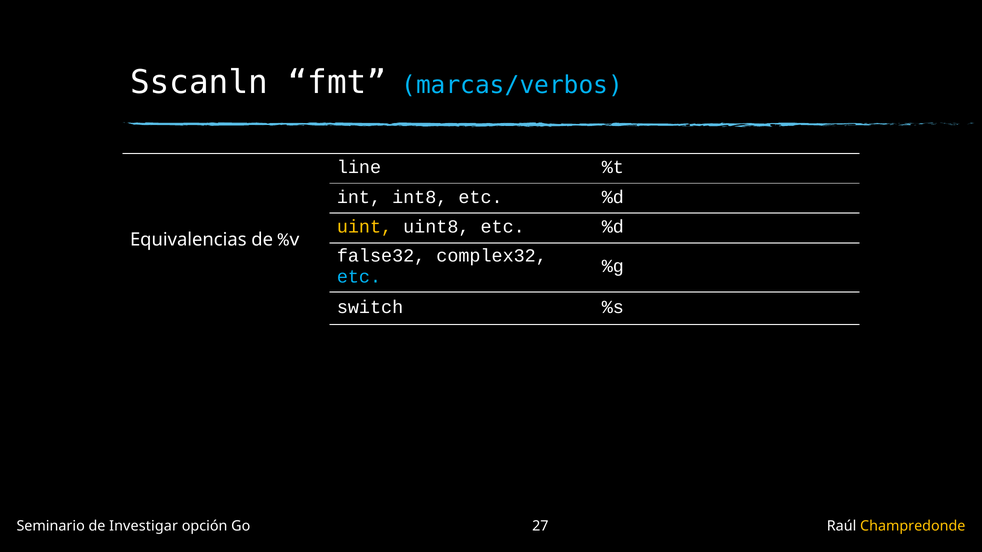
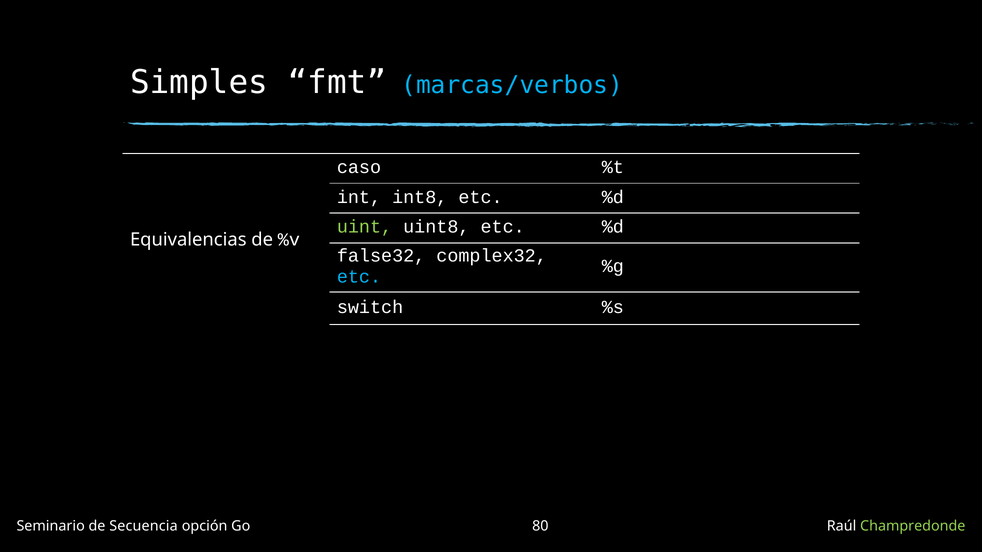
Sscanln: Sscanln -> Simples (199, 83)
line: line -> caso (359, 167)
uint colour: yellow -> light green (365, 227)
Investigar: Investigar -> Secuencia (144, 527)
27: 27 -> 80 (540, 527)
Champredonde colour: yellow -> light green (913, 527)
